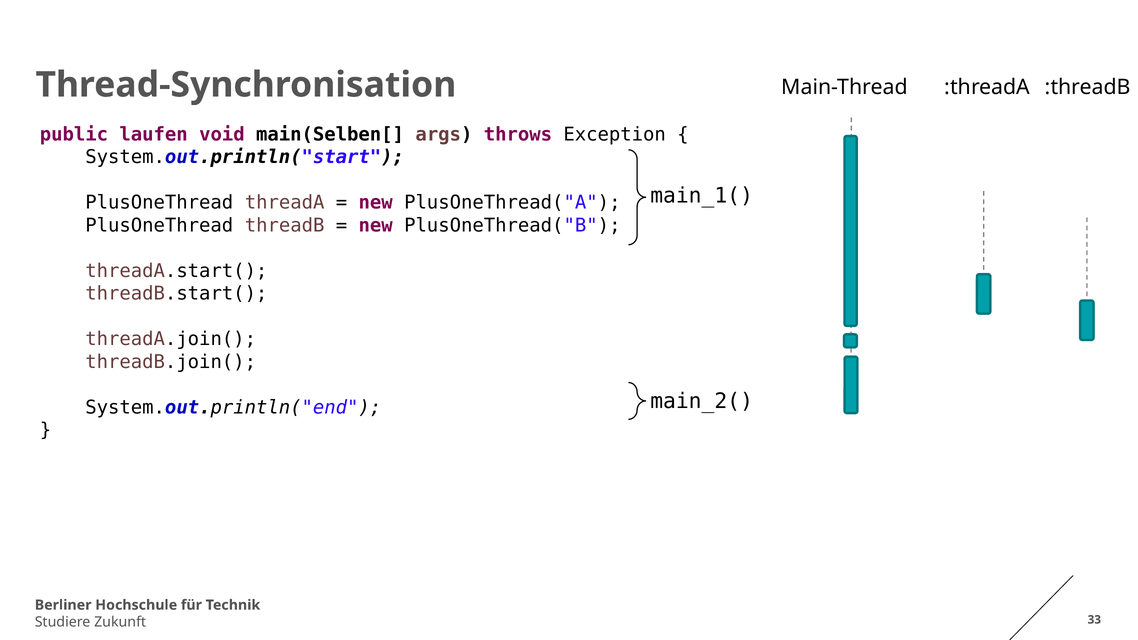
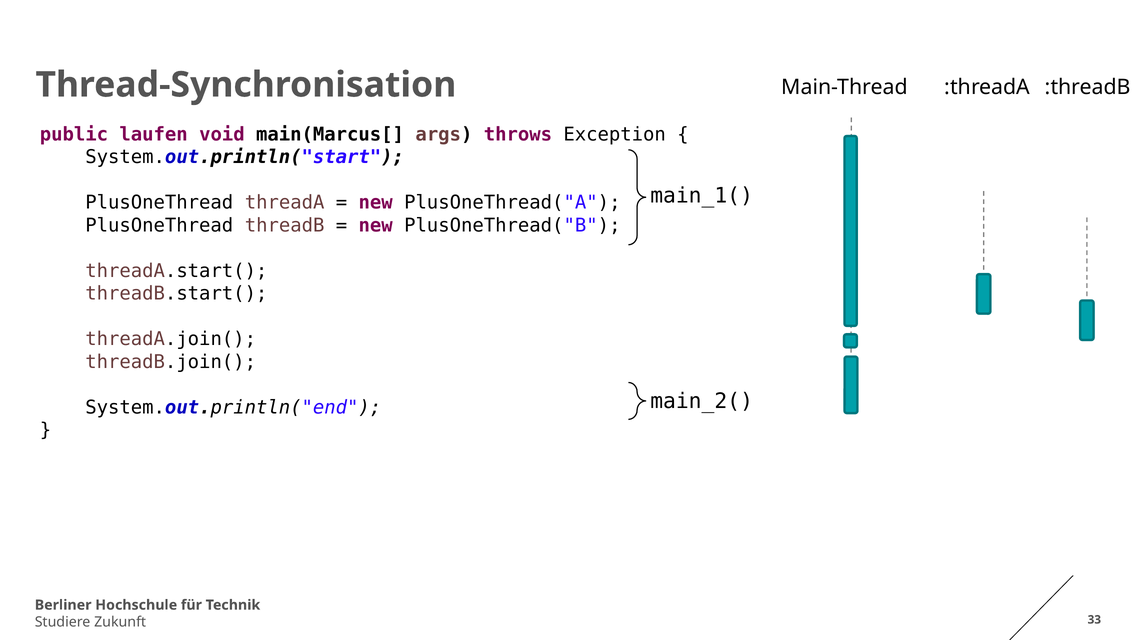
main(Selben[: main(Selben[ -> main(Marcus[ (330, 134)
